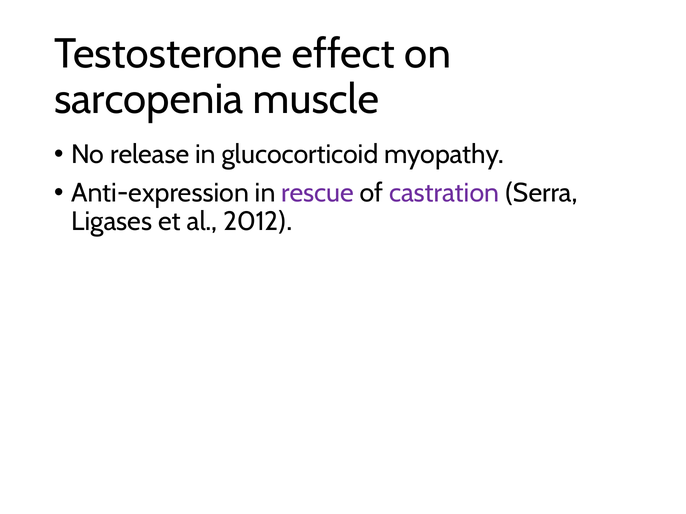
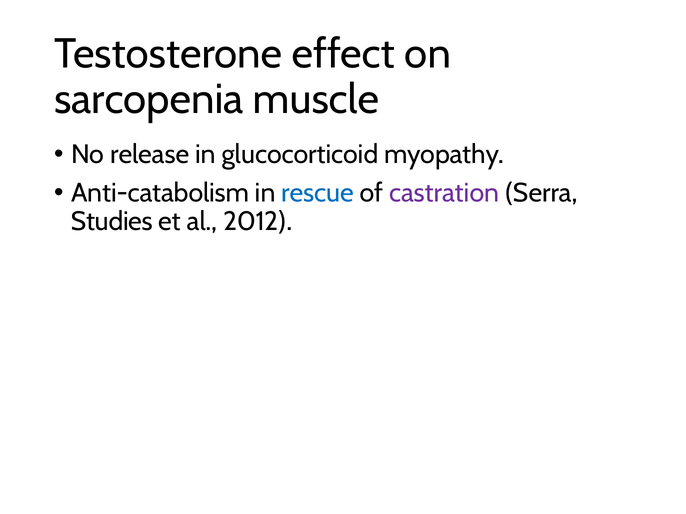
Anti-expression: Anti-expression -> Anti-catabolism (160, 193)
rescue colour: purple -> blue (318, 193)
Ligases: Ligases -> Studies (112, 222)
